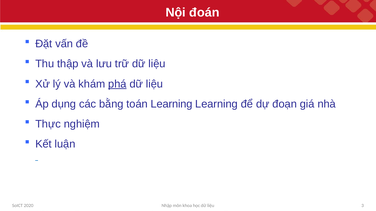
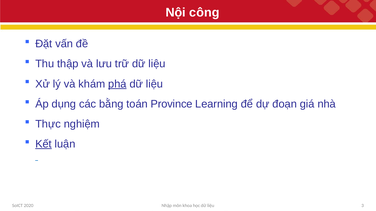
đoán: đoán -> công (204, 13)
toán Learning: Learning -> Province (172, 104)
Kết underline: none -> present (43, 144)
